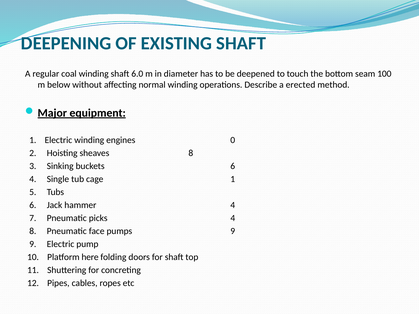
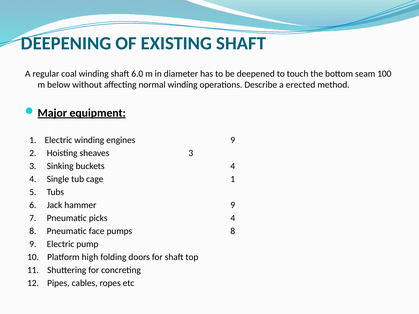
engines 0: 0 -> 9 (233, 140)
sheaves 8: 8 -> 3 (191, 153)
buckets 6: 6 -> 4 (233, 166)
hammer 4: 4 -> 9 (233, 205)
pumps 9: 9 -> 8 (233, 231)
here: here -> high (90, 257)
